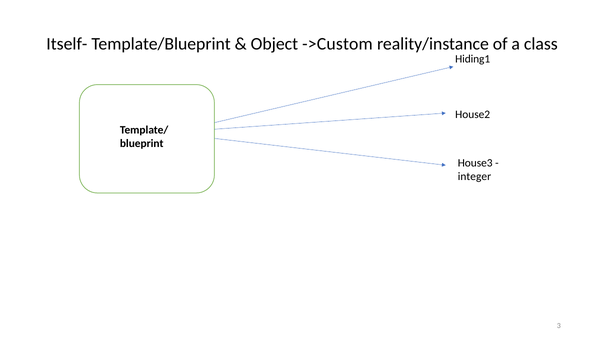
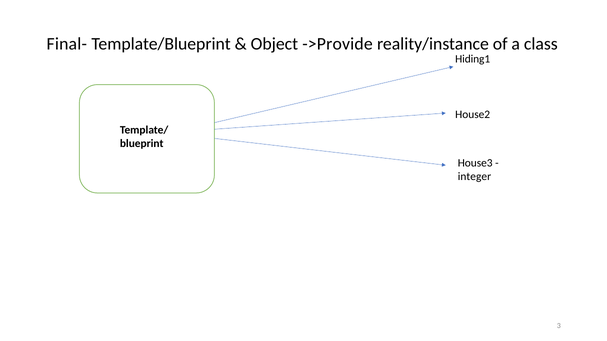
Itself-: Itself- -> Final- (67, 44)
->Custom: ->Custom -> ->Provide (337, 44)
